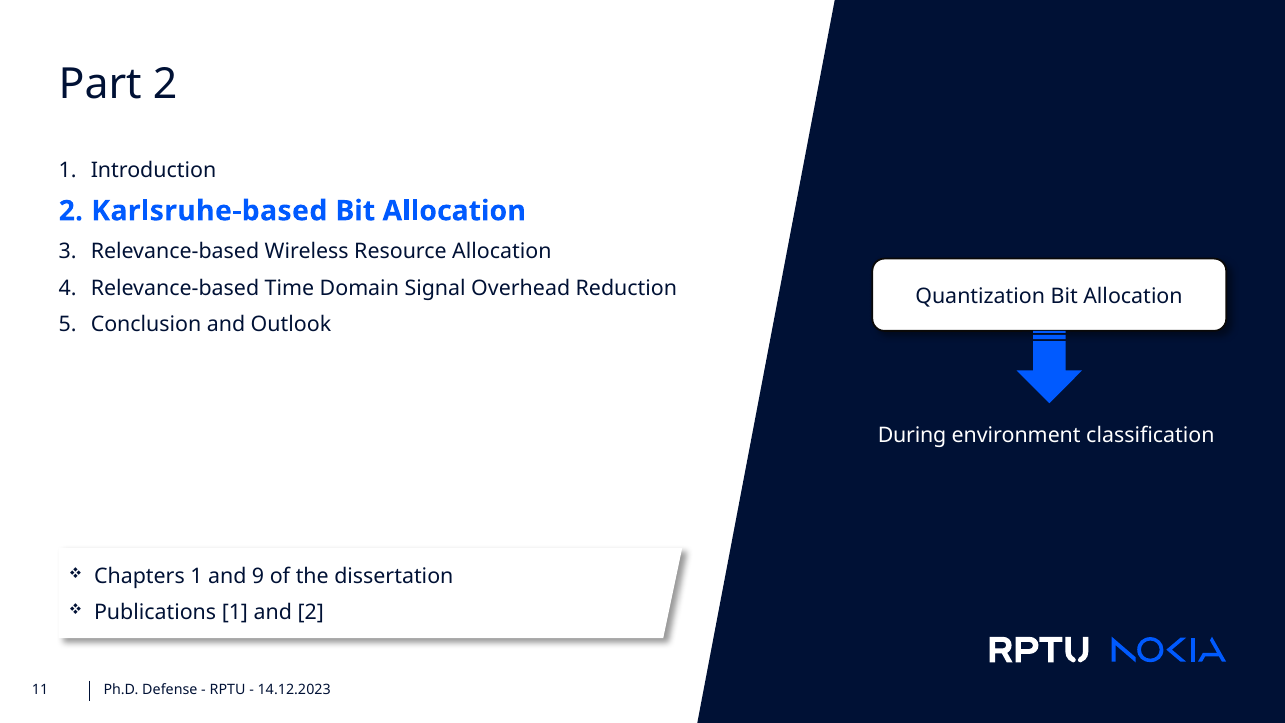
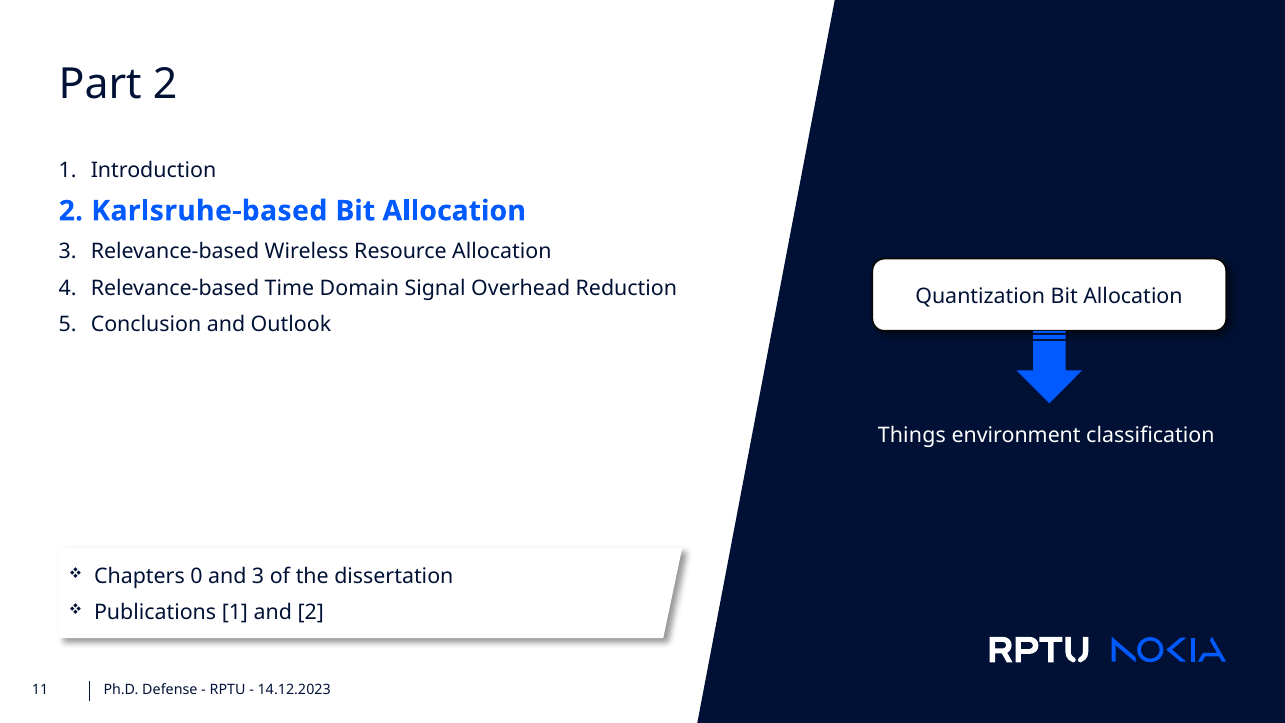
During: During -> Things (912, 436)
Chapters 1: 1 -> 0 (196, 576)
and 9: 9 -> 3 (258, 576)
